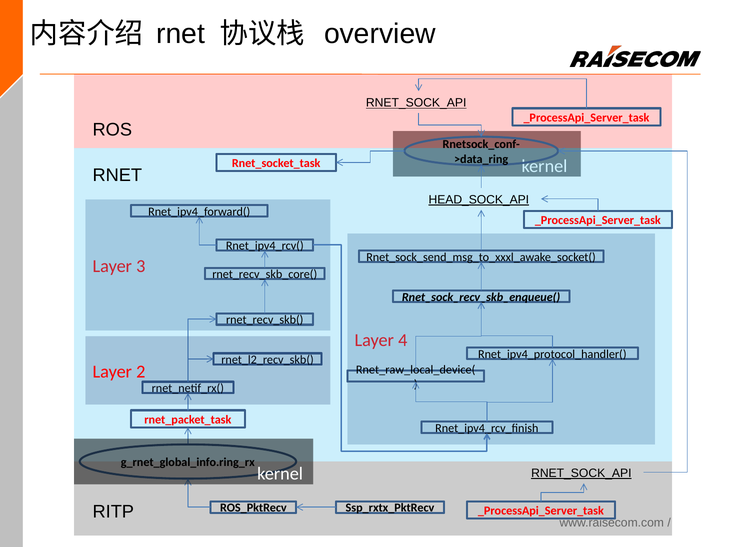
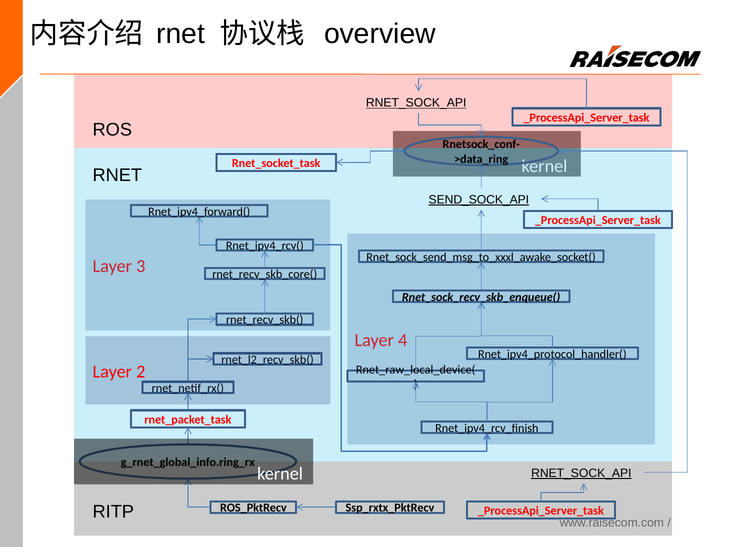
HEAD_SOCK_API: HEAD_SOCK_API -> SEND_SOCK_API (479, 200)
